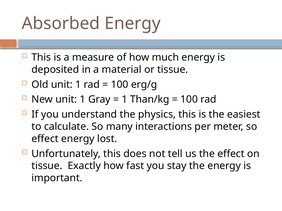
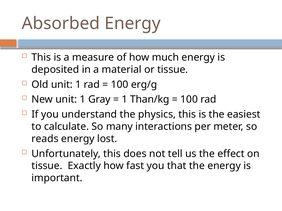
effect: effect -> reads (45, 139)
stay: stay -> that (177, 166)
